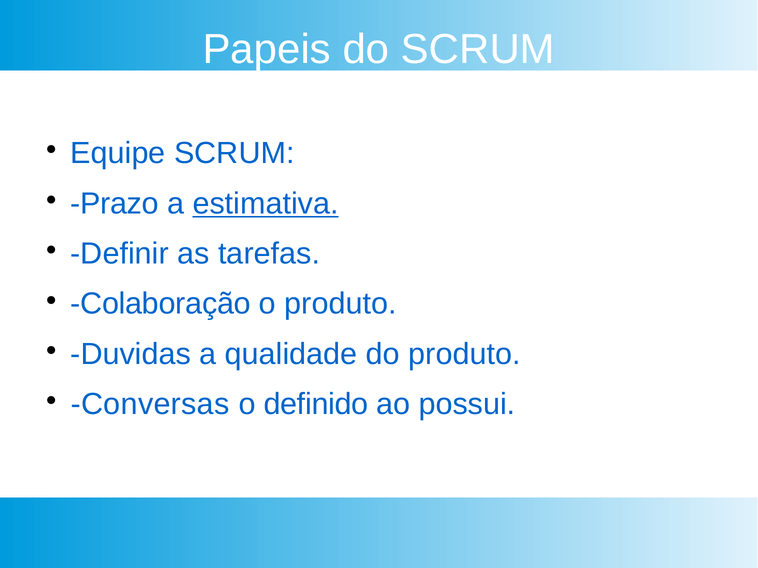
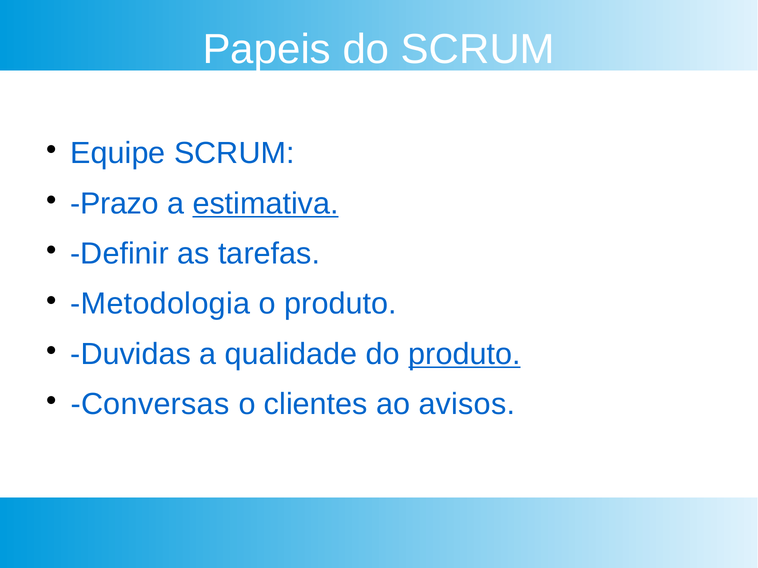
Colaboração: Colaboração -> Metodologia (160, 304)
produto underline: none -> present (464, 354)
definido: definido -> clientes (316, 405)
possui: possui -> avisos (467, 405)
